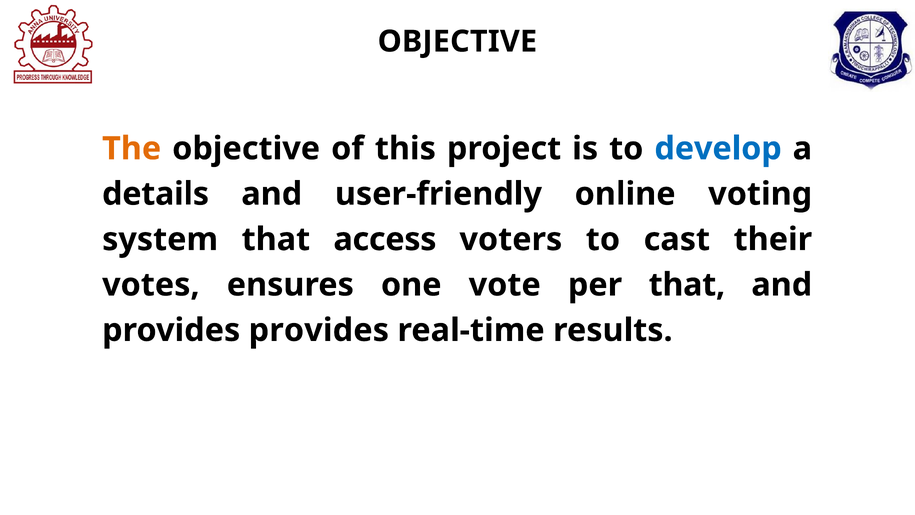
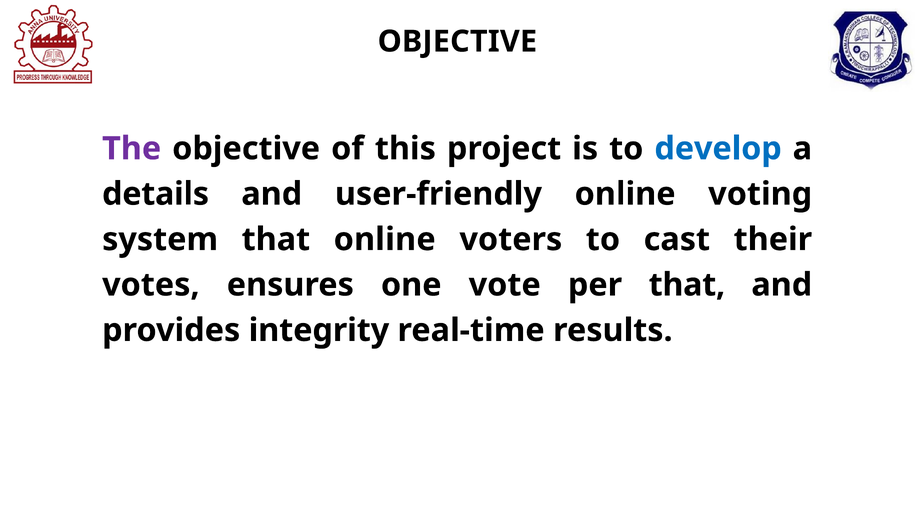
The colour: orange -> purple (132, 148)
that access: access -> online (385, 239)
provides provides: provides -> integrity (319, 330)
